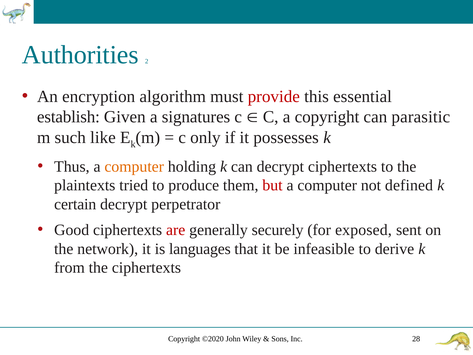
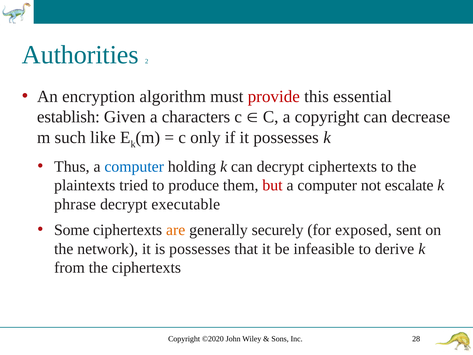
signatures: signatures -> characters (196, 117)
parasitic: parasitic -> decrease (421, 117)
computer colour: orange -> blue (134, 166)
defined: defined -> escalate (409, 185)
certain: certain -> phrase (75, 204)
perpetrator: perpetrator -> executable (186, 204)
Good: Good -> Some (72, 230)
are colour: red -> orange (176, 230)
is languages: languages -> possesses (200, 249)
